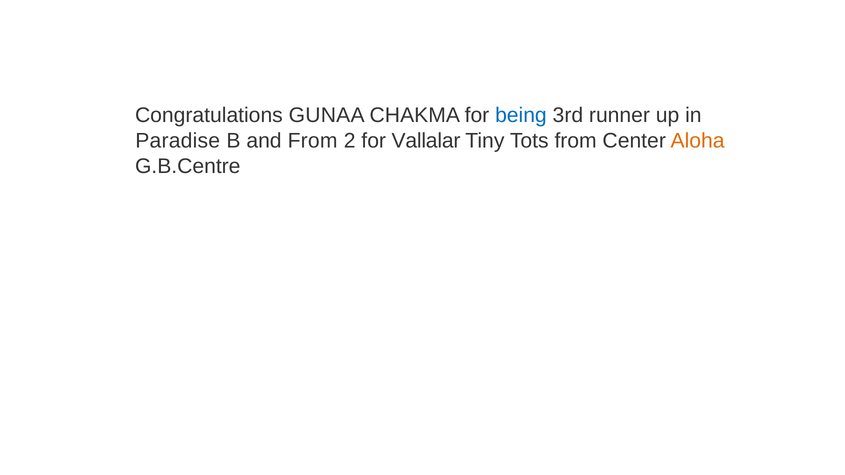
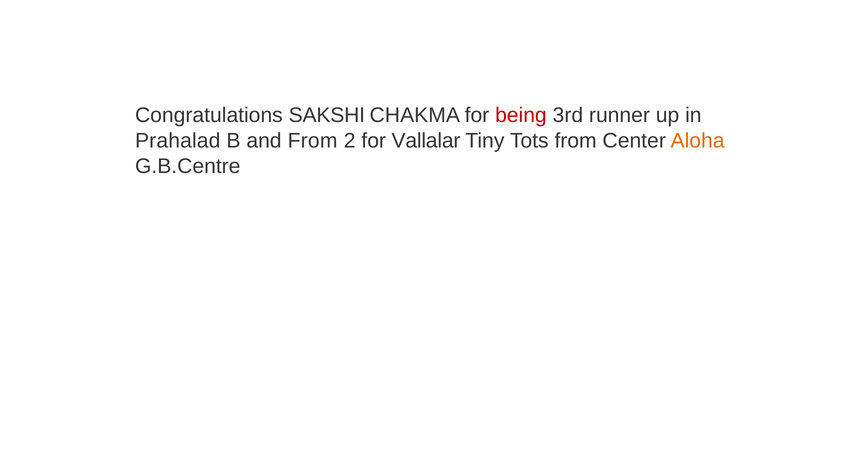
GUNAA: GUNAA -> SAKSHI (327, 116)
being colour: blue -> red (521, 116)
Paradise: Paradise -> Prahalad (178, 141)
